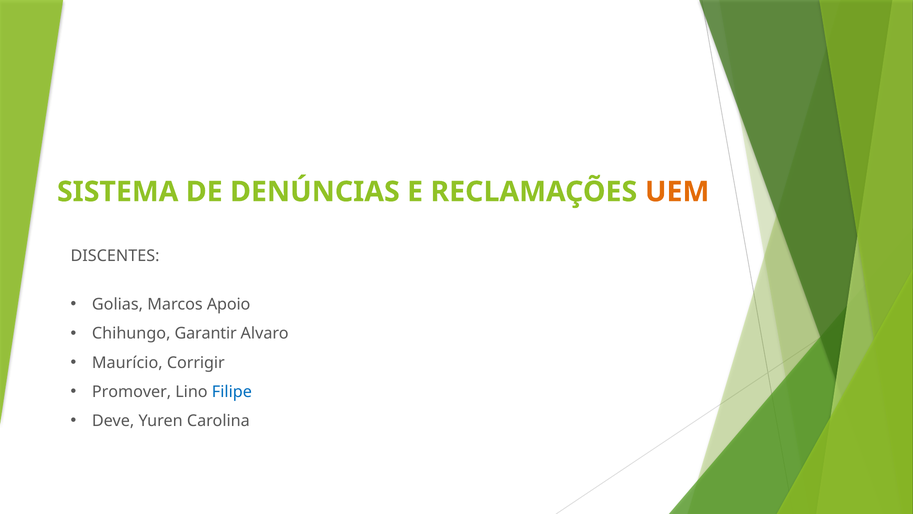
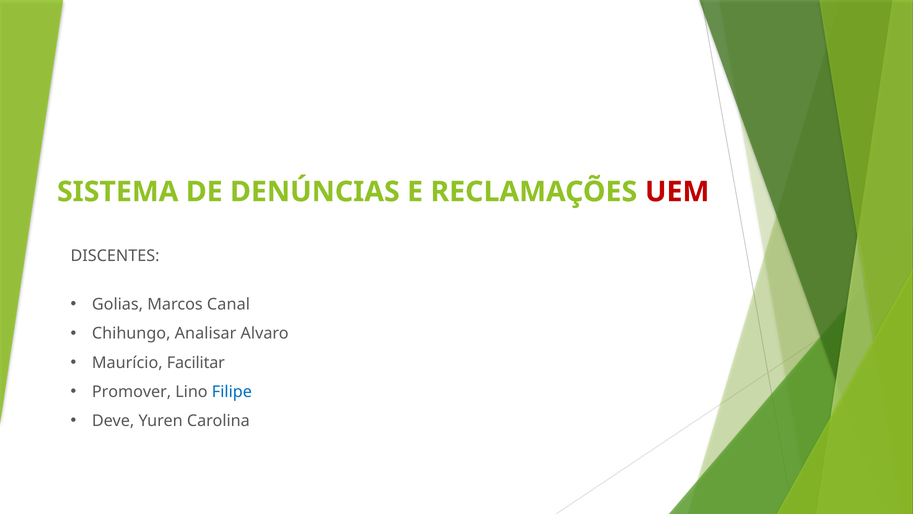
UEM colour: orange -> red (677, 192)
Apoio: Apoio -> Canal (228, 304)
Garantir: Garantir -> Analisar (206, 333)
Corrigir: Corrigir -> Facilitar (196, 362)
